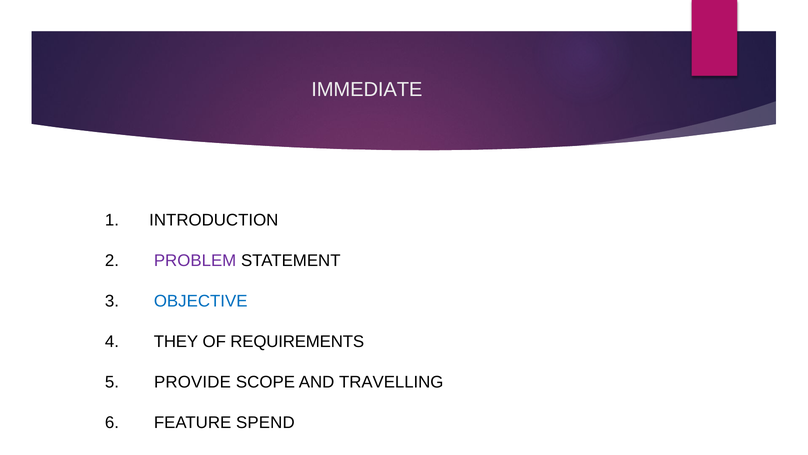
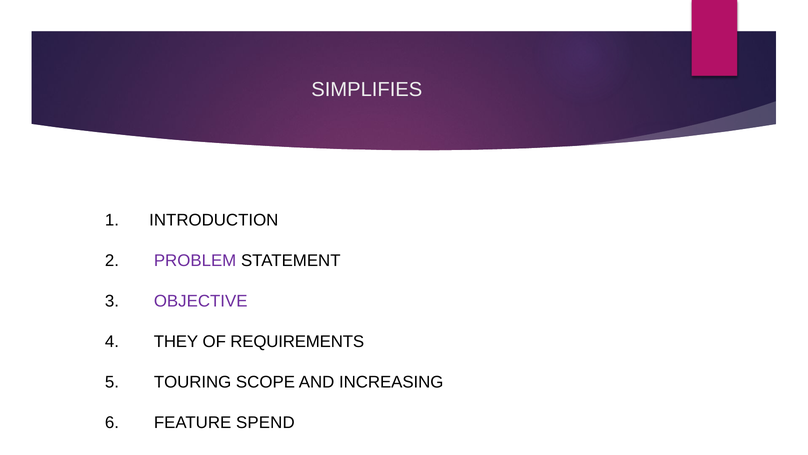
IMMEDIATE: IMMEDIATE -> SIMPLIFIES (367, 89)
OBJECTIVE colour: blue -> purple (201, 301)
PROVIDE: PROVIDE -> TOURING (193, 382)
TRAVELLING: TRAVELLING -> INCREASING (391, 382)
